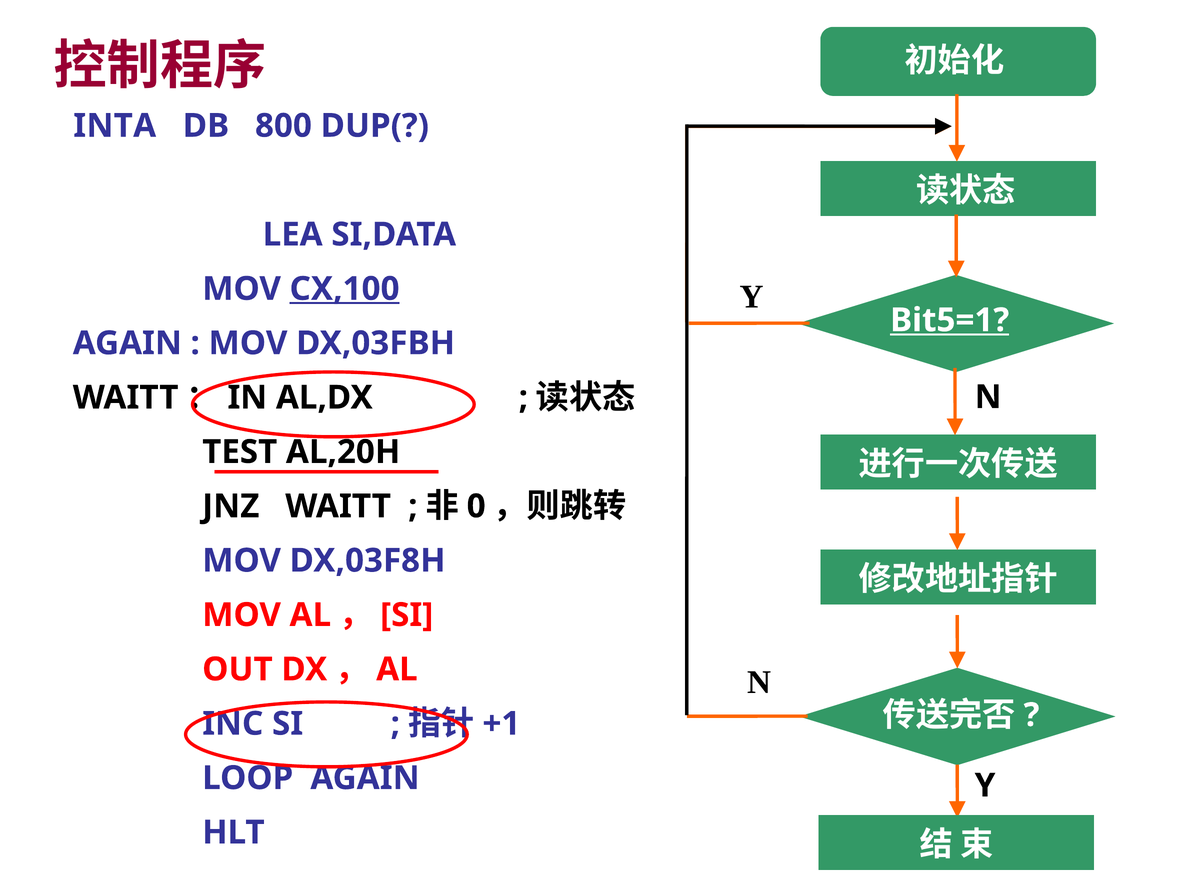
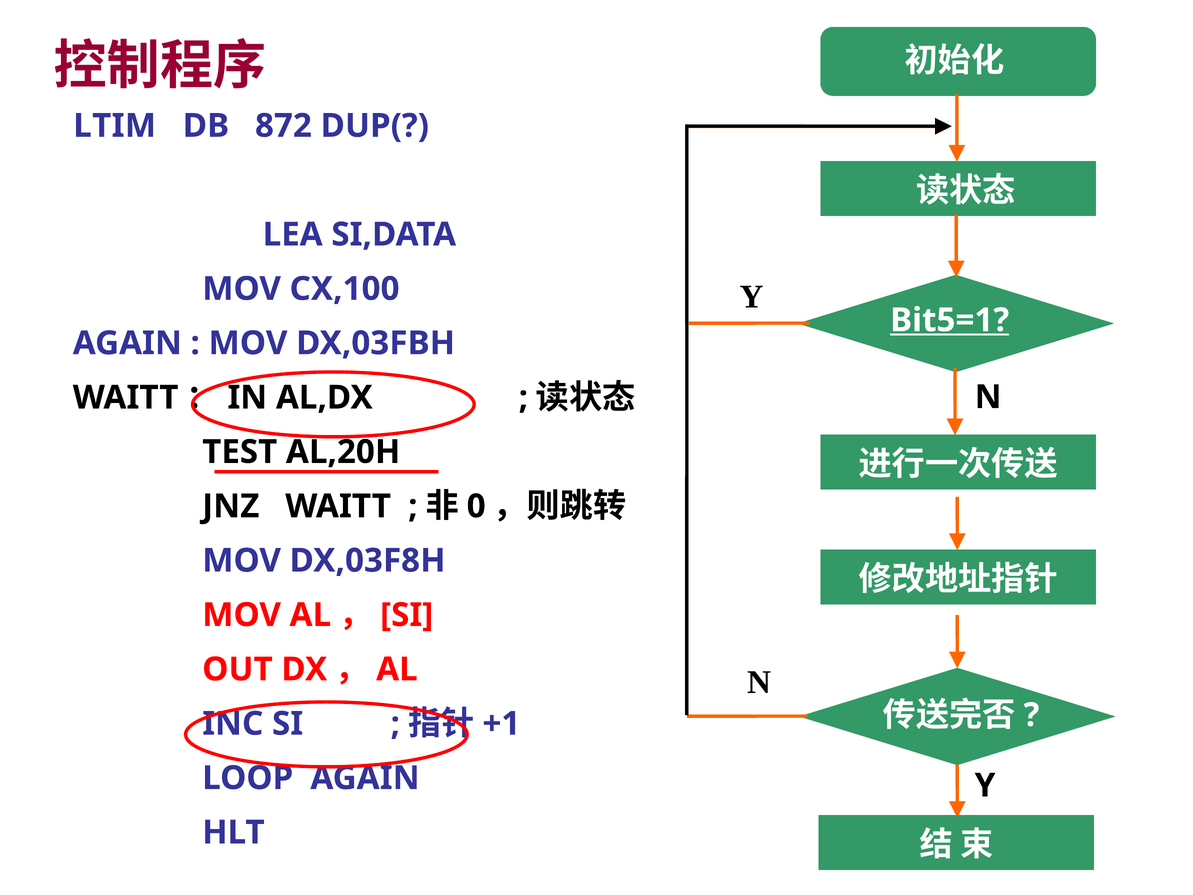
INTA: INTA -> LTIM (115, 126)
800: 800 -> 872 (283, 126)
CX,100 underline: present -> none (345, 289)
